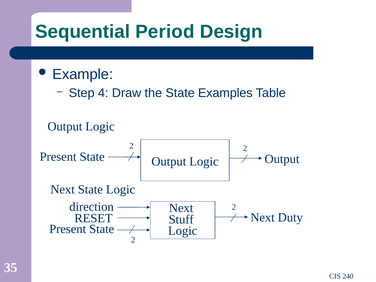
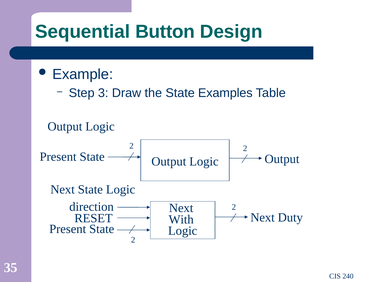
Period: Period -> Button (165, 32)
4: 4 -> 3 (103, 93)
Stuff: Stuff -> With (181, 219)
